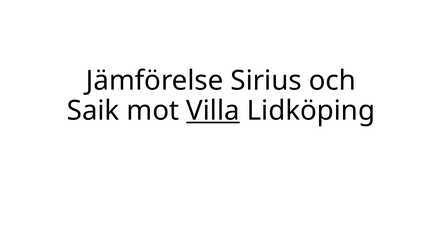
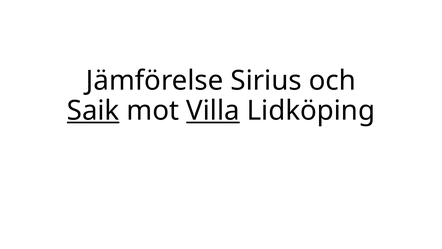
Saik underline: none -> present (93, 110)
